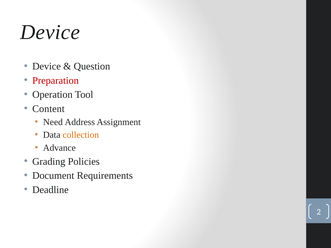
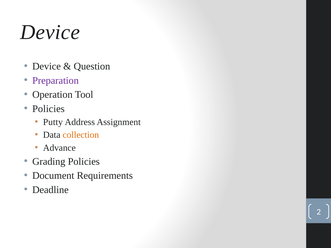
Preparation colour: red -> purple (56, 81)
Content: Content -> Policies (48, 109)
Need: Need -> Putty (53, 122)
